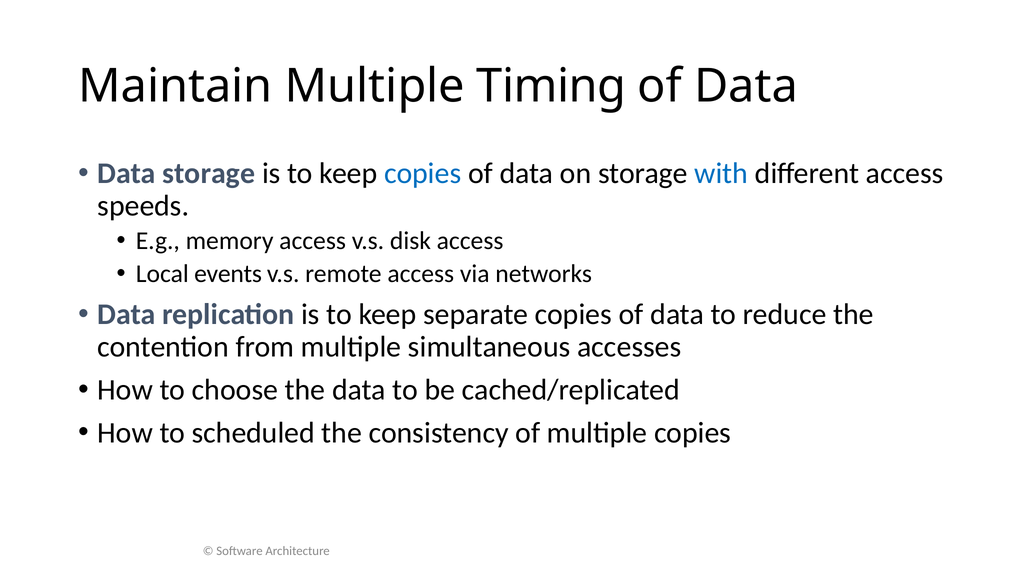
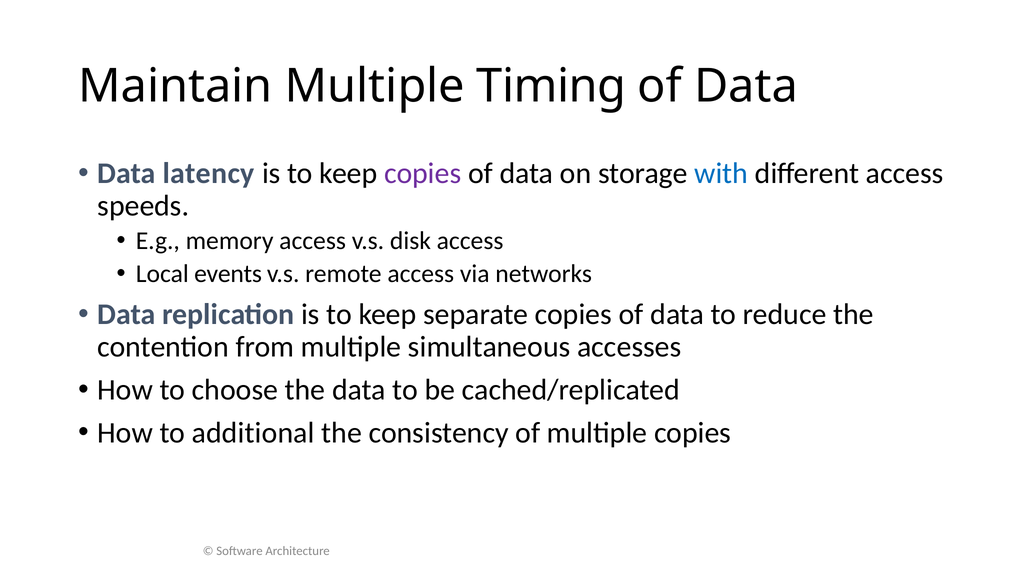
Data storage: storage -> latency (209, 173)
copies colour: blue -> purple (423, 173)
scheduled: scheduled -> additional (253, 432)
